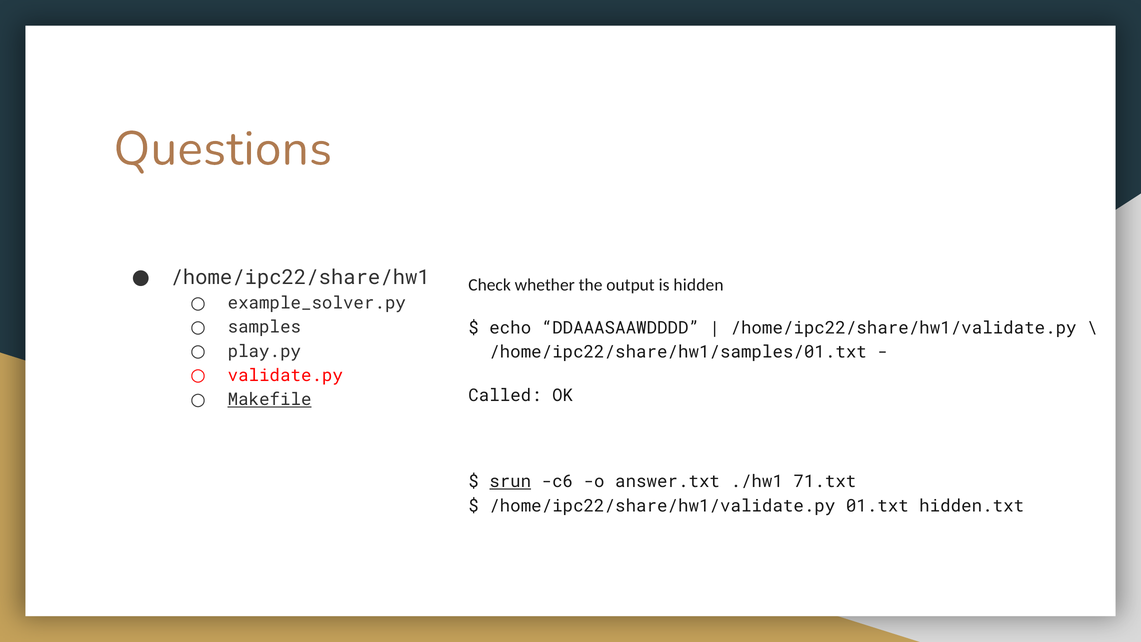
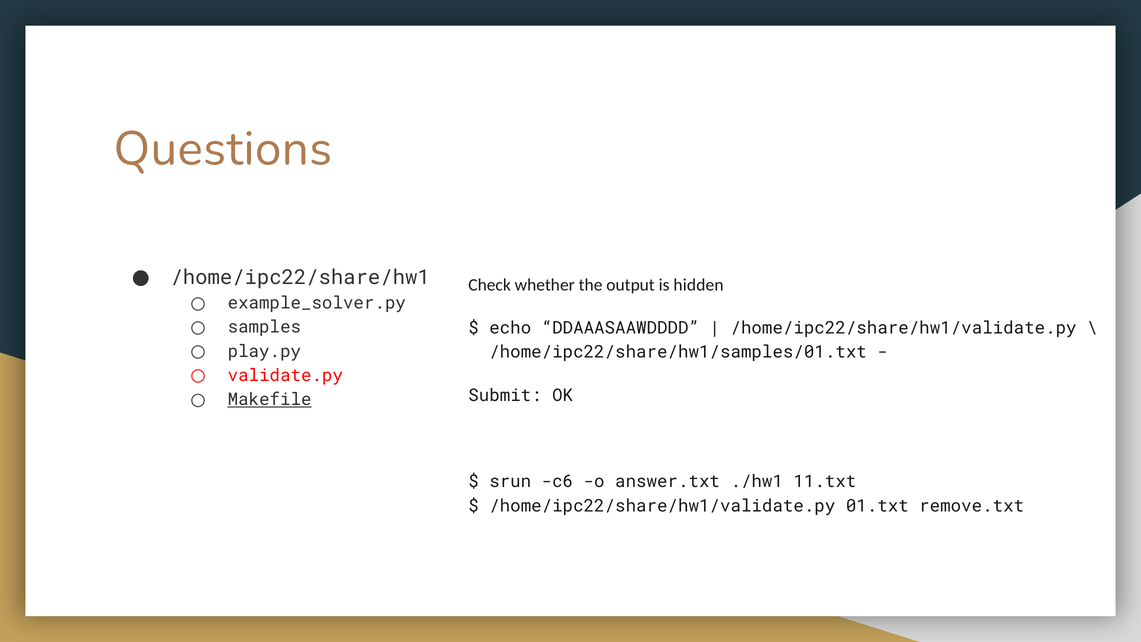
Called: Called -> Submit (505, 395)
srun underline: present -> none (510, 482)
71.txt: 71.txt -> 11.txt (825, 482)
hidden.txt: hidden.txt -> remove.txt (972, 506)
